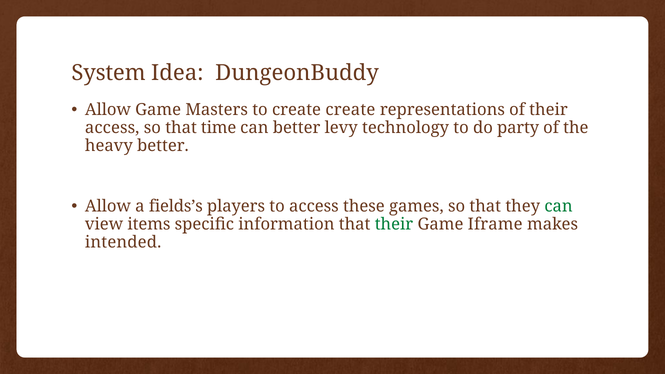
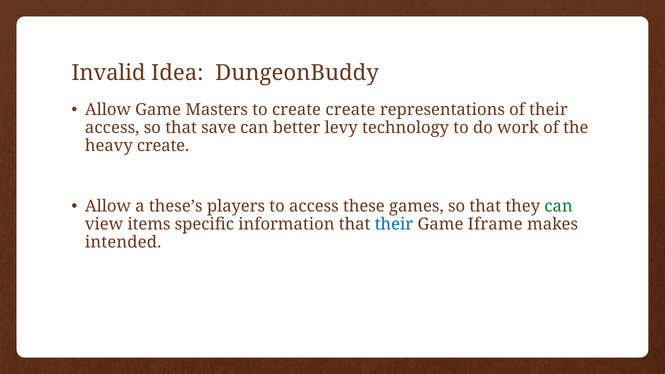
System: System -> Invalid (109, 73)
time: time -> save (219, 128)
party: party -> work (518, 128)
heavy better: better -> create (163, 146)
fields’s: fields’s -> these’s (176, 207)
their colour: green -> blue (394, 224)
